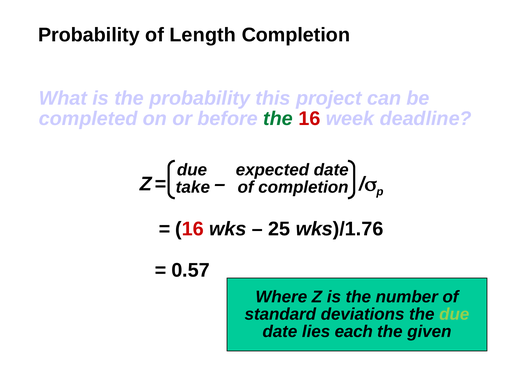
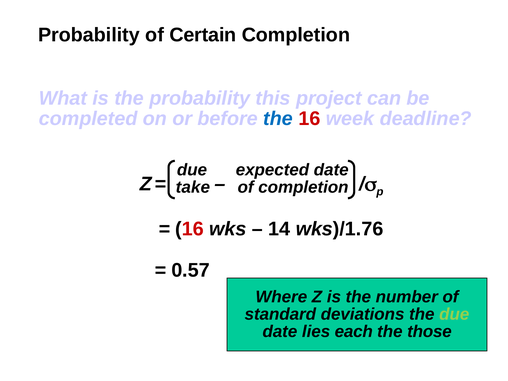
Length: Length -> Certain (203, 35)
the colour: green -> blue (278, 119)
25: 25 -> 14 (279, 229)
given: given -> those (429, 331)
